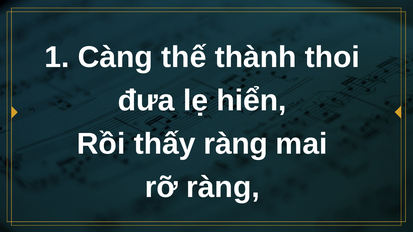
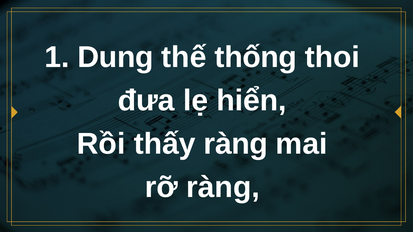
Càng: Càng -> Dung (116, 57)
thành: thành -> thống (256, 57)
